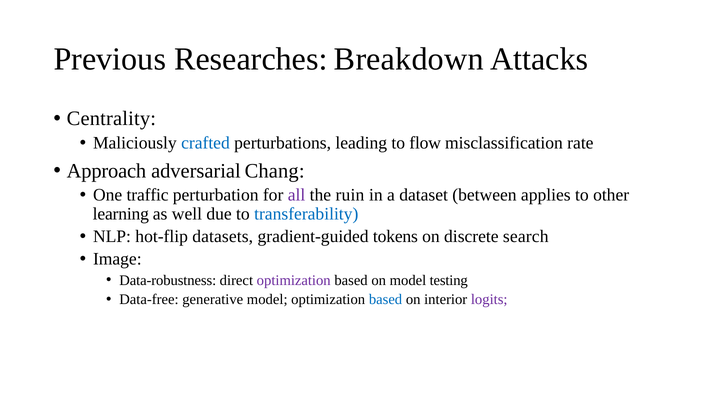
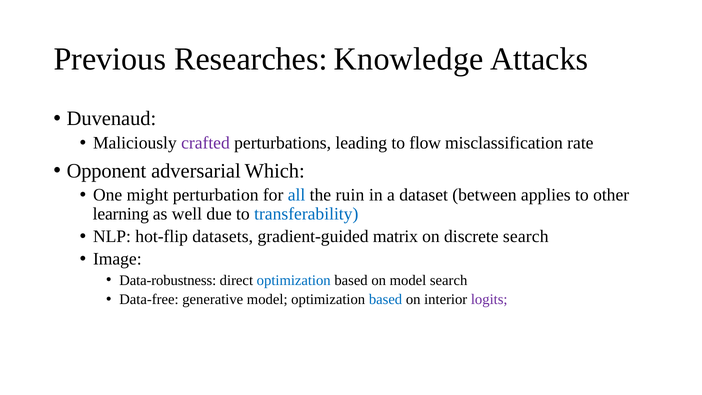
Breakdown: Breakdown -> Knowledge (409, 59)
Centrality: Centrality -> Duvenaud (111, 119)
crafted colour: blue -> purple (205, 143)
Approach: Approach -> Opponent (106, 171)
Chang: Chang -> Which (275, 171)
traffic: traffic -> might (147, 195)
all colour: purple -> blue (297, 195)
tokens: tokens -> matrix (395, 236)
optimization colour: purple -> blue (294, 280)
model testing: testing -> search (449, 280)
